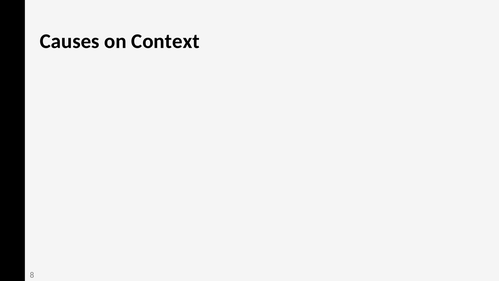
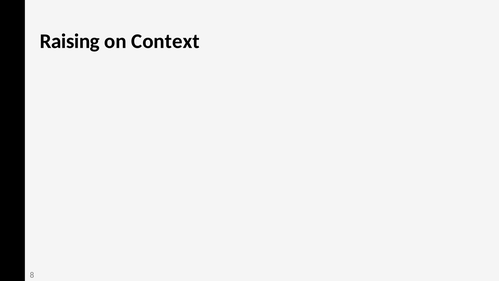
Causes: Causes -> Raising (70, 41)
